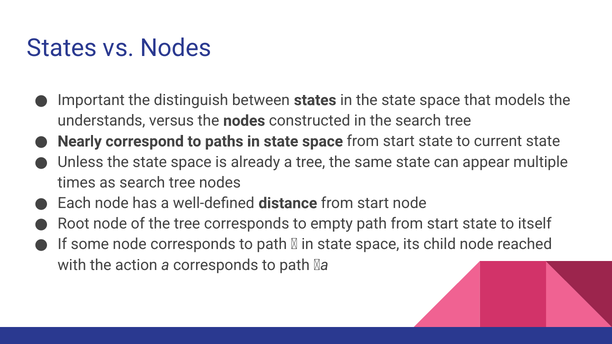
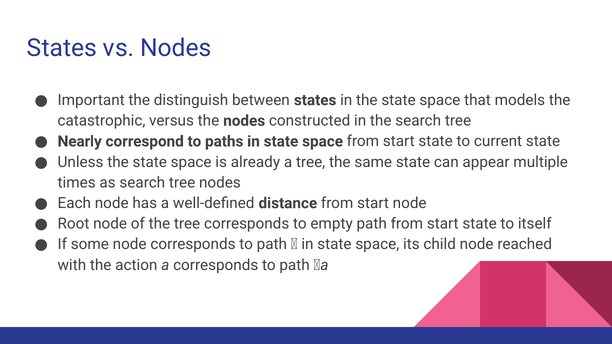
understands: understands -> catastrophic (101, 121)
